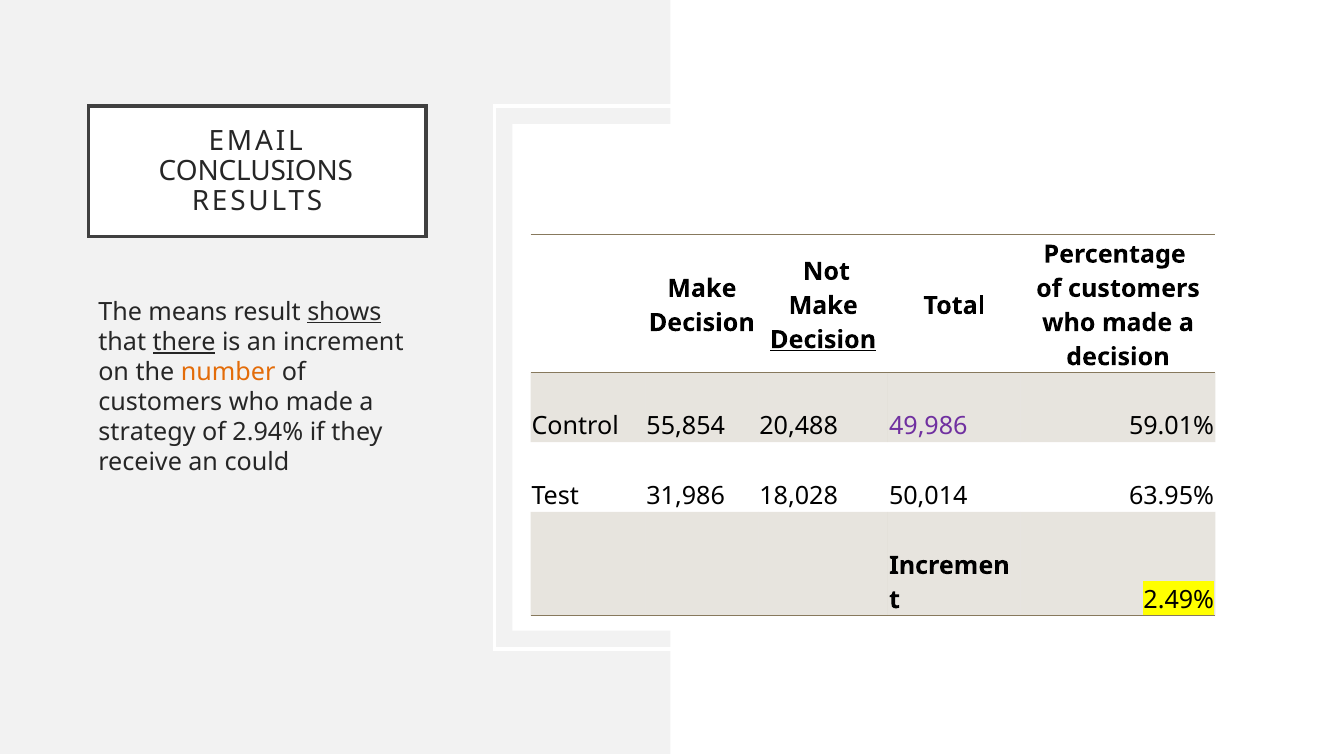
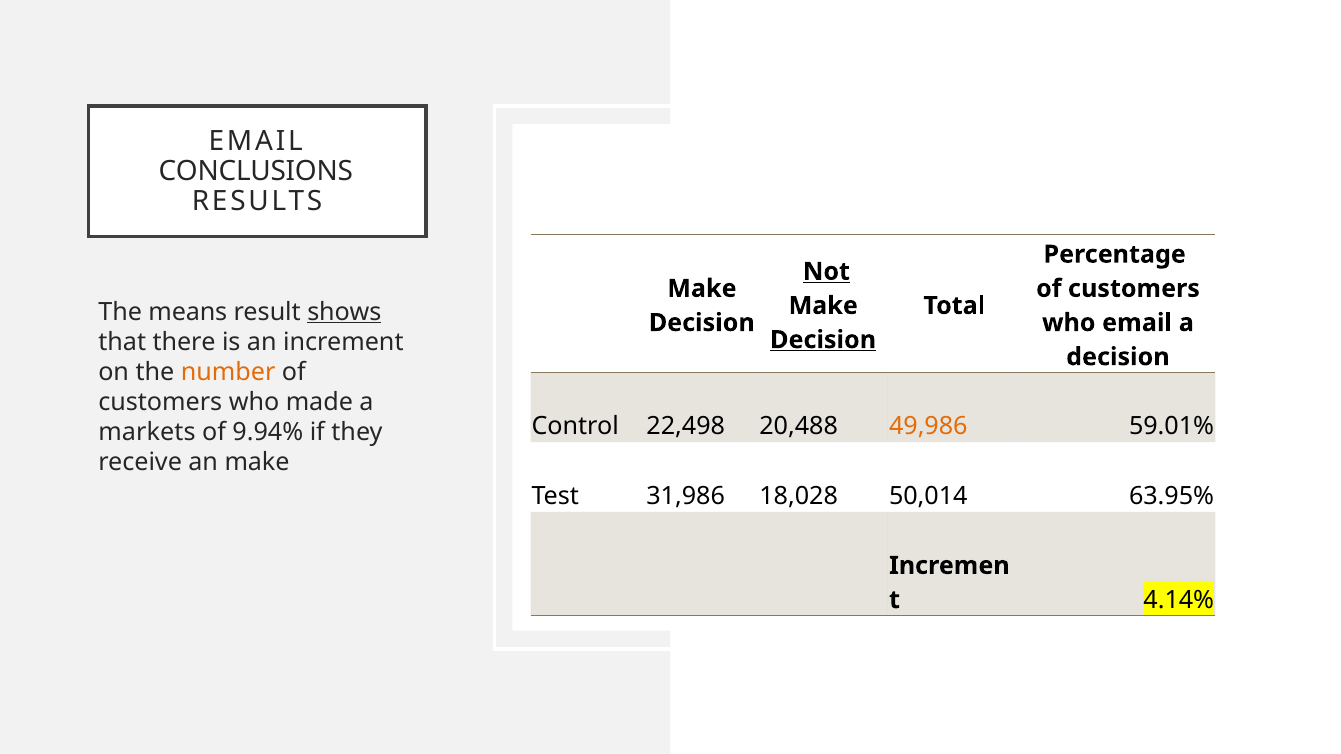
Not underline: none -> present (826, 272)
made: made -> email (1137, 323)
there underline: present -> none (184, 342)
55,854: 55,854 -> 22,498 (686, 427)
49,986 colour: purple -> orange (928, 427)
strategy: strategy -> markets (147, 433)
2.94%: 2.94% -> 9.94% (268, 433)
an could: could -> make (257, 463)
2.49%: 2.49% -> 4.14% (1179, 600)
